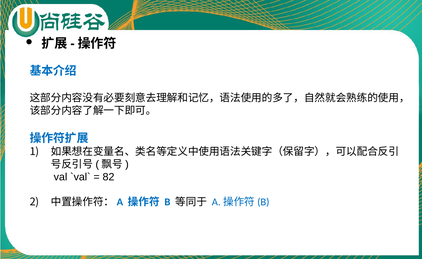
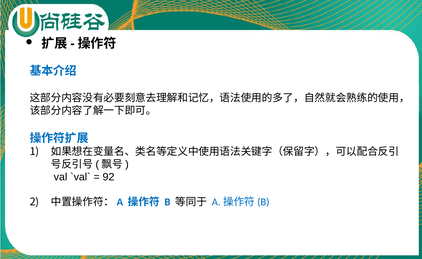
82: 82 -> 92 (109, 177)
